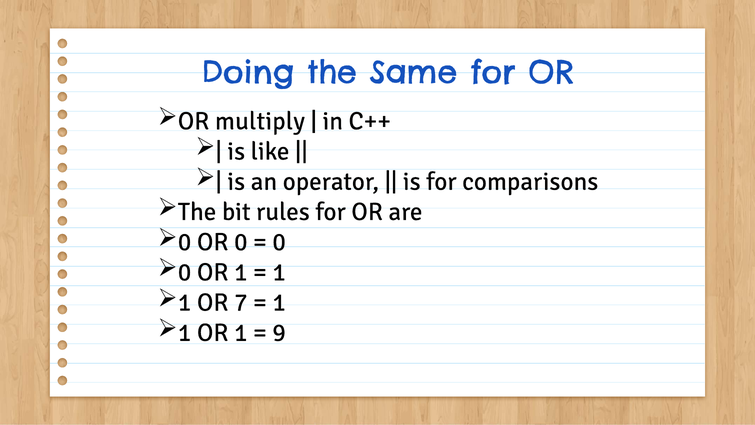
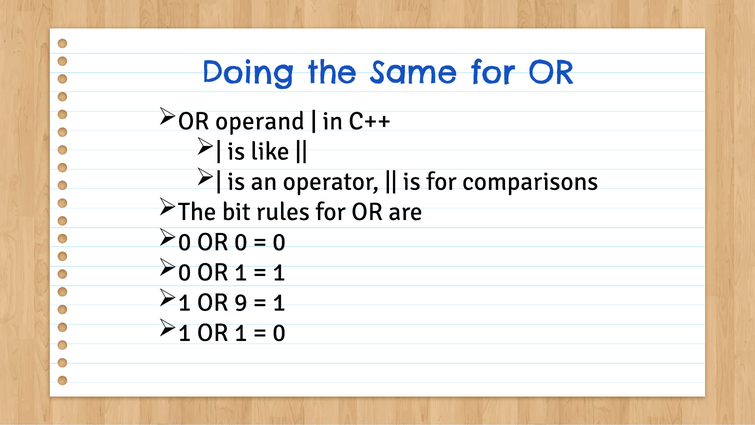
multiply: multiply -> operand (260, 121)
7: 7 -> 9 (241, 302)
9: 9 -> 0 (279, 332)
